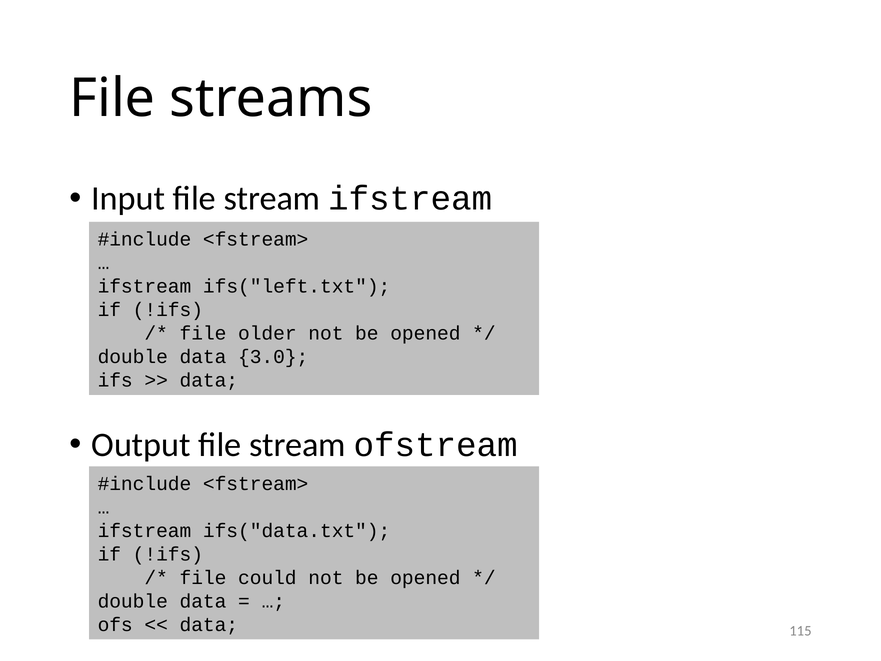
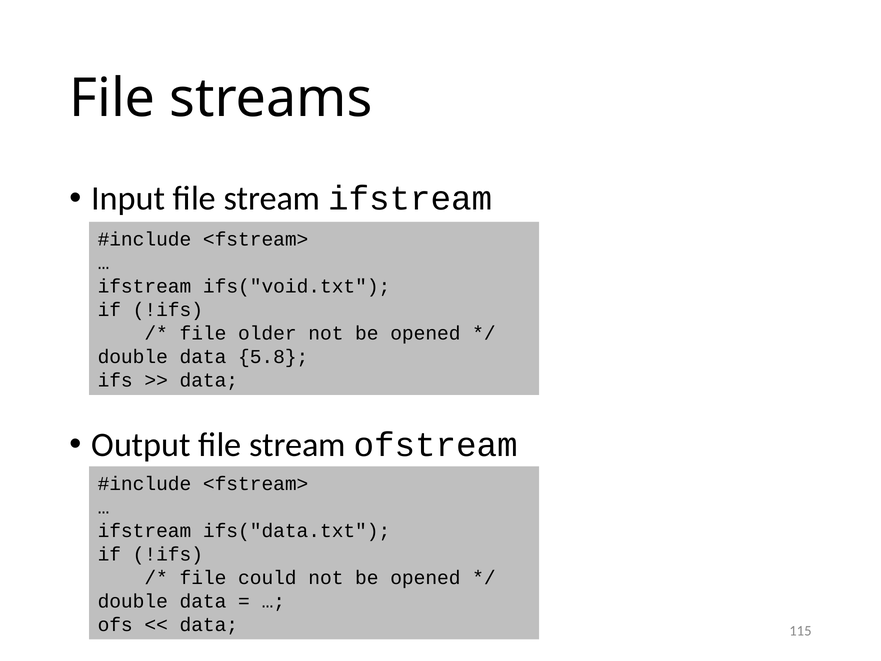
ifs("left.txt: ifs("left.txt -> ifs("void.txt (297, 286)
3.0: 3.0 -> 5.8 (273, 357)
